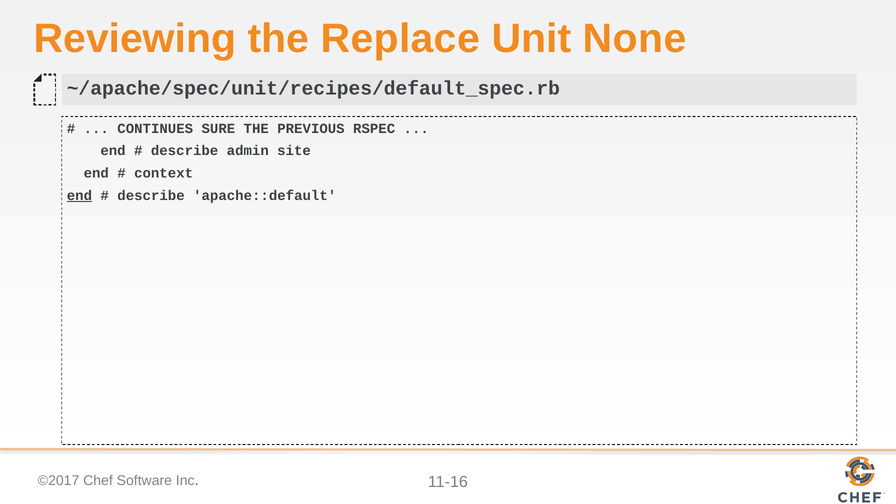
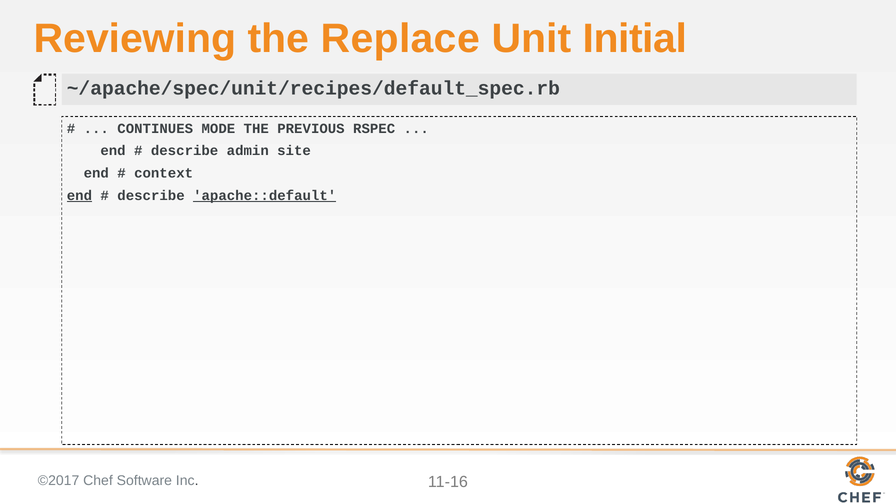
None: None -> Initial (635, 39)
SURE: SURE -> MODE (218, 128)
apache::default underline: none -> present (265, 196)
